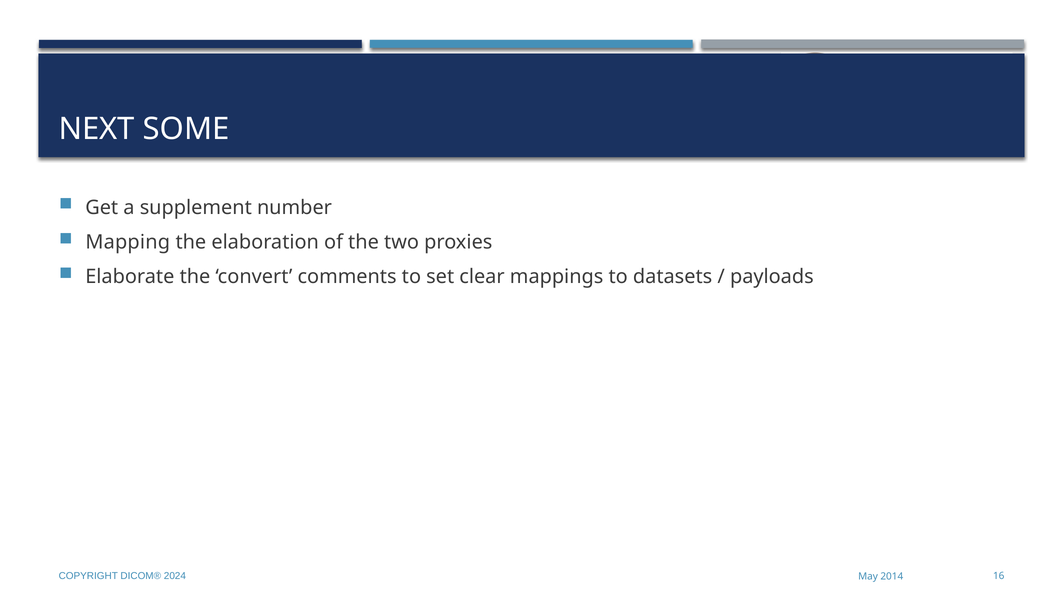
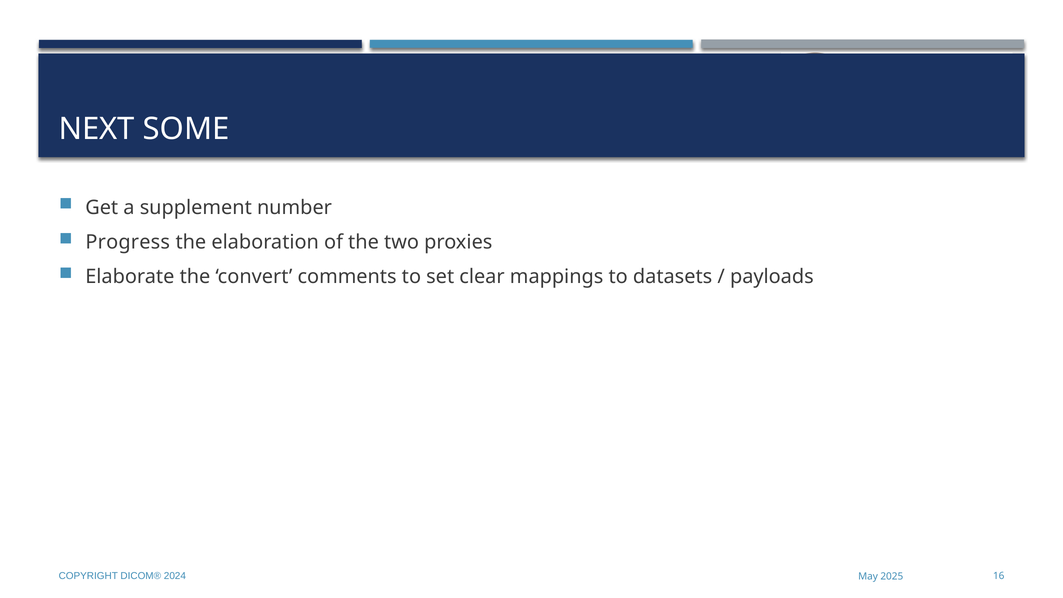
Mapping: Mapping -> Progress (128, 242)
2014: 2014 -> 2025 (892, 576)
